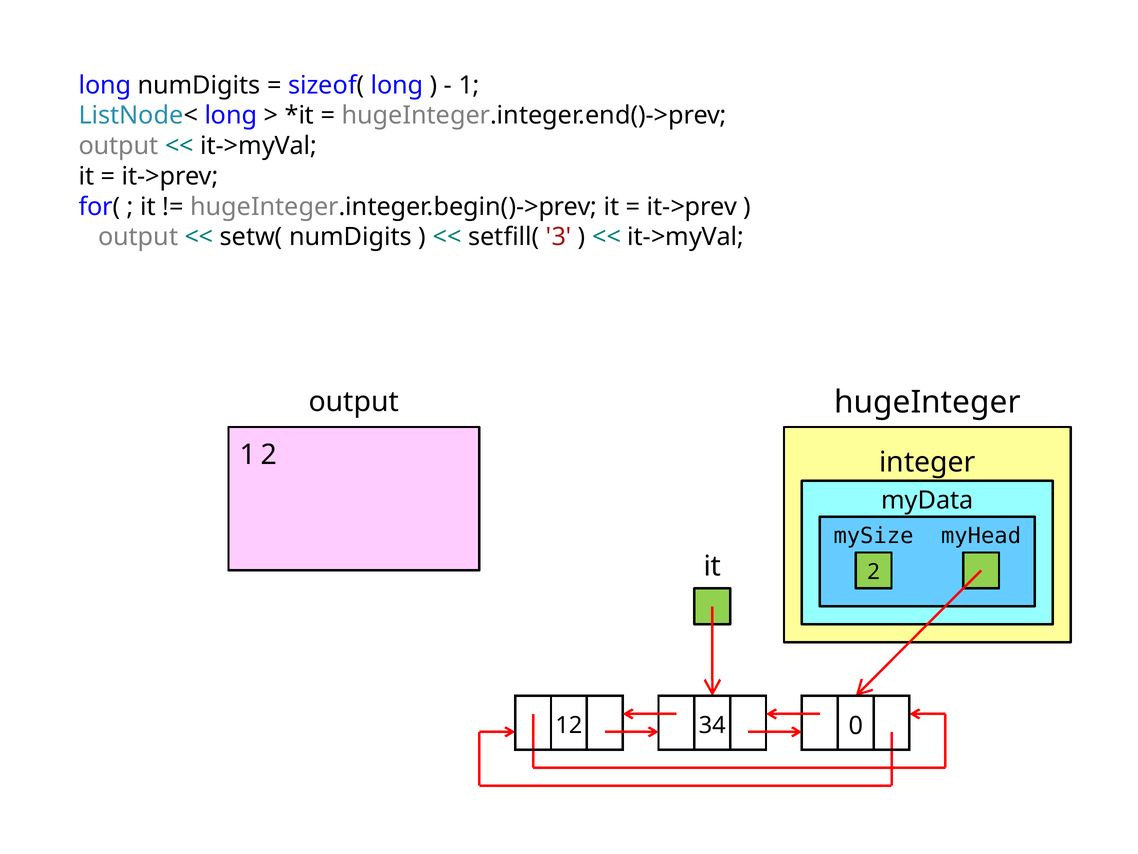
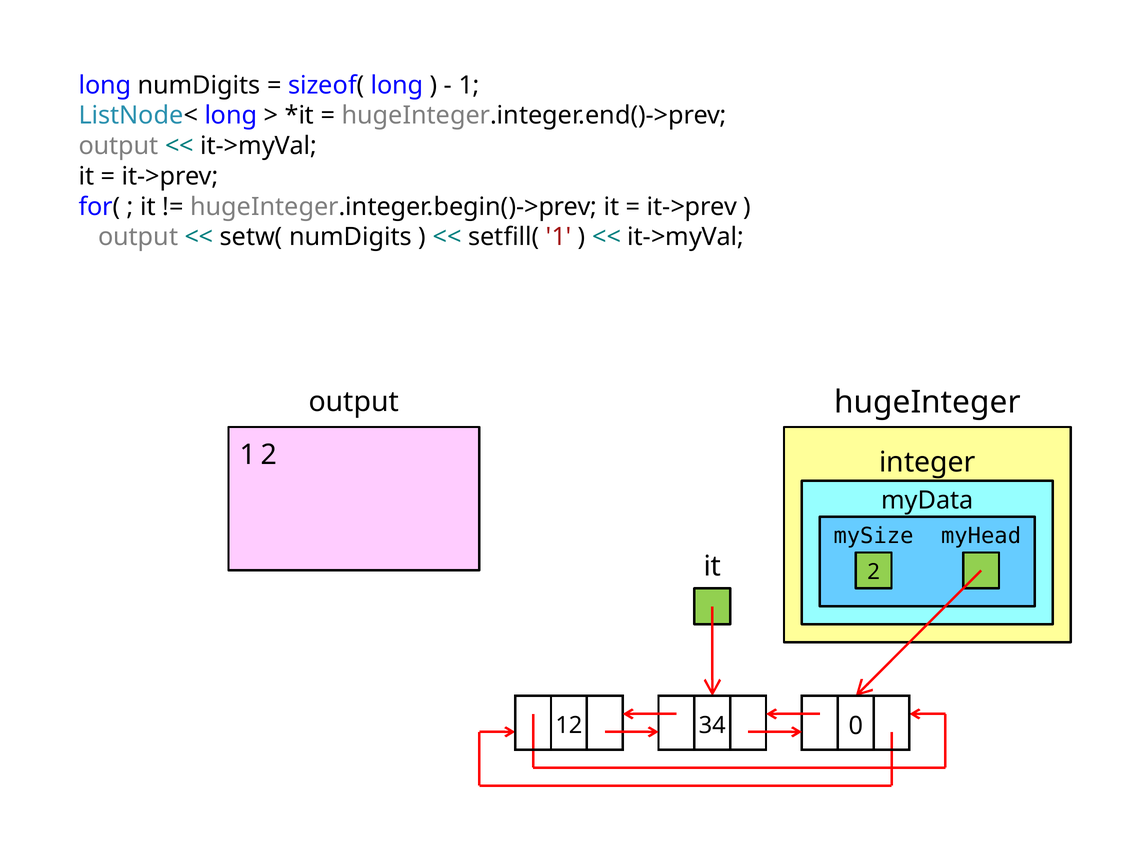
setfill( 3: 3 -> 1 (559, 237)
